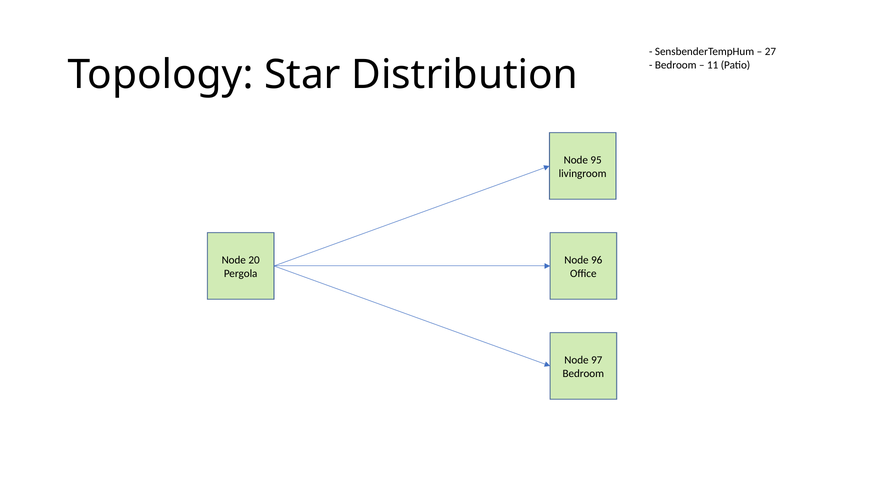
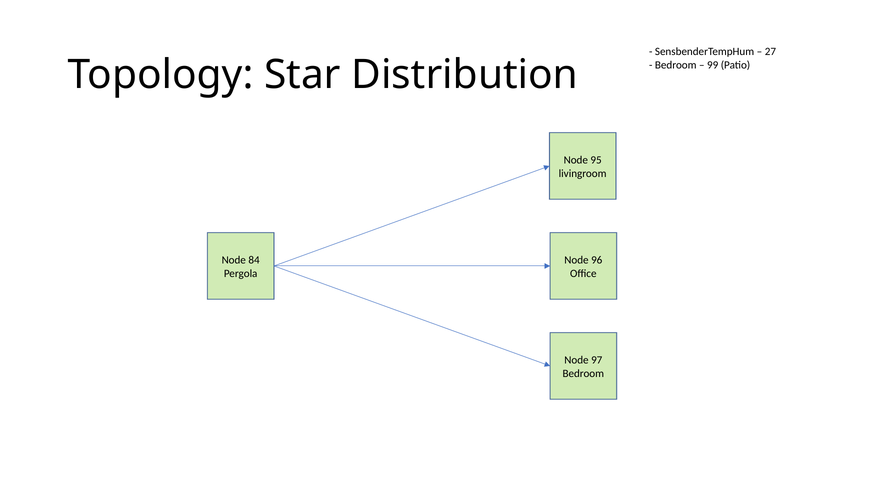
11: 11 -> 99 (713, 65)
20: 20 -> 84 (254, 260)
